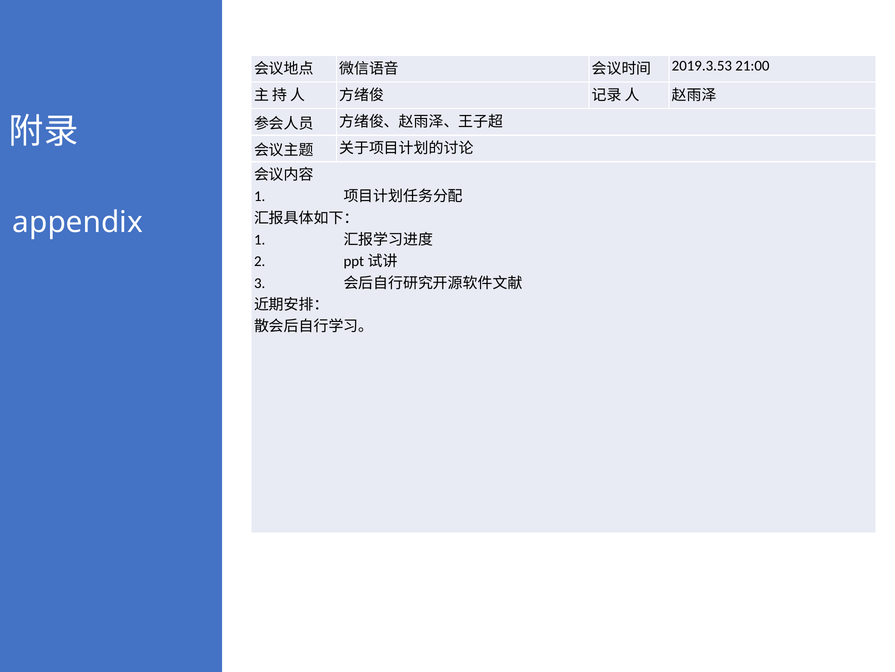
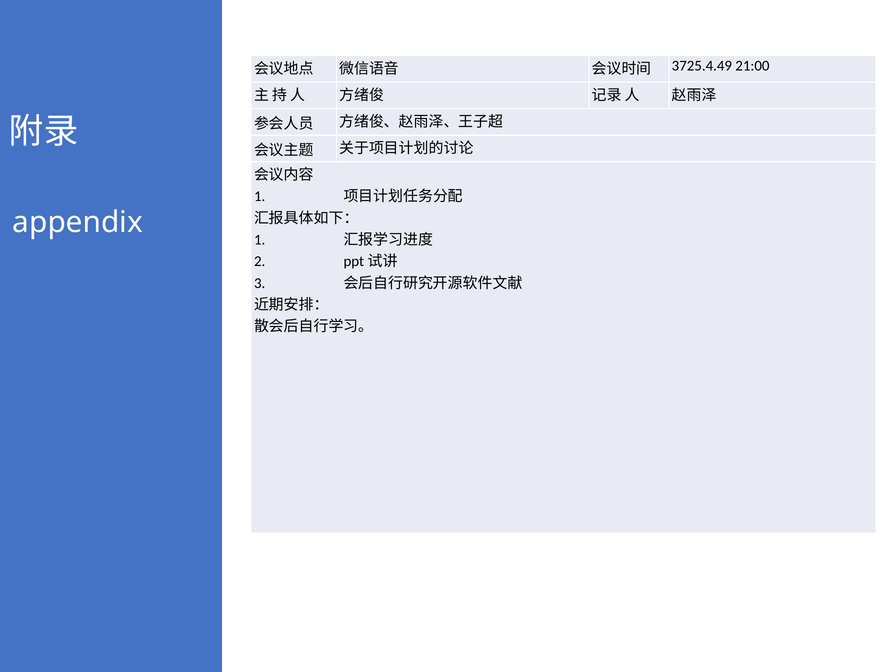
2019.3.53: 2019.3.53 -> 3725.4.49 (702, 66)
